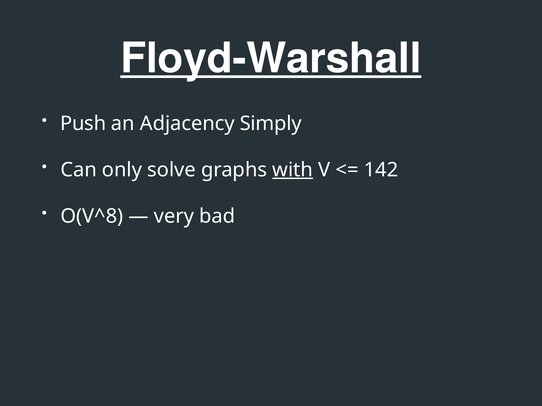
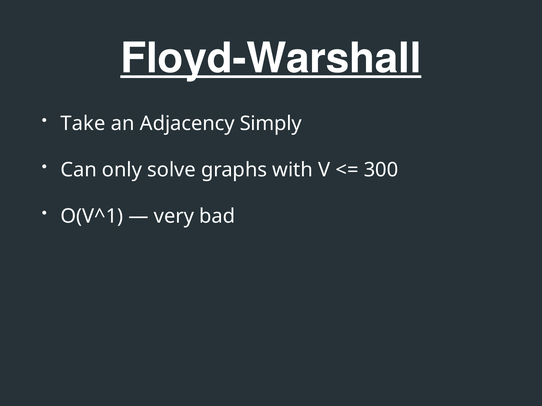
Push: Push -> Take (83, 124)
with underline: present -> none (293, 170)
142: 142 -> 300 (381, 170)
O(V^8: O(V^8 -> O(V^1 (92, 216)
